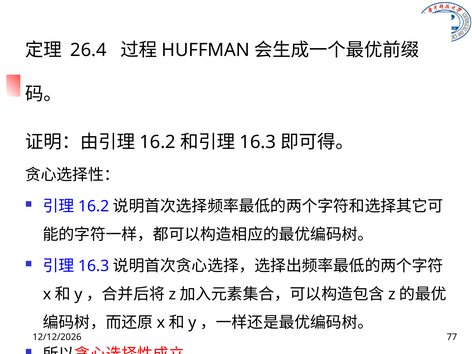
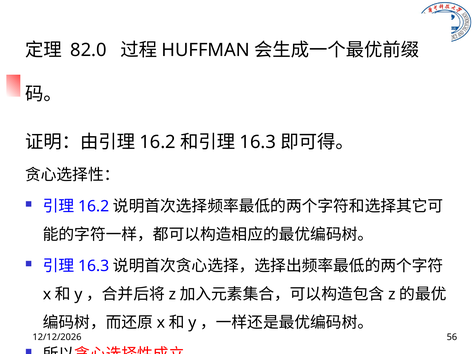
26.4: 26.4 -> 82.0 (88, 50)
77: 77 -> 56 (452, 337)
